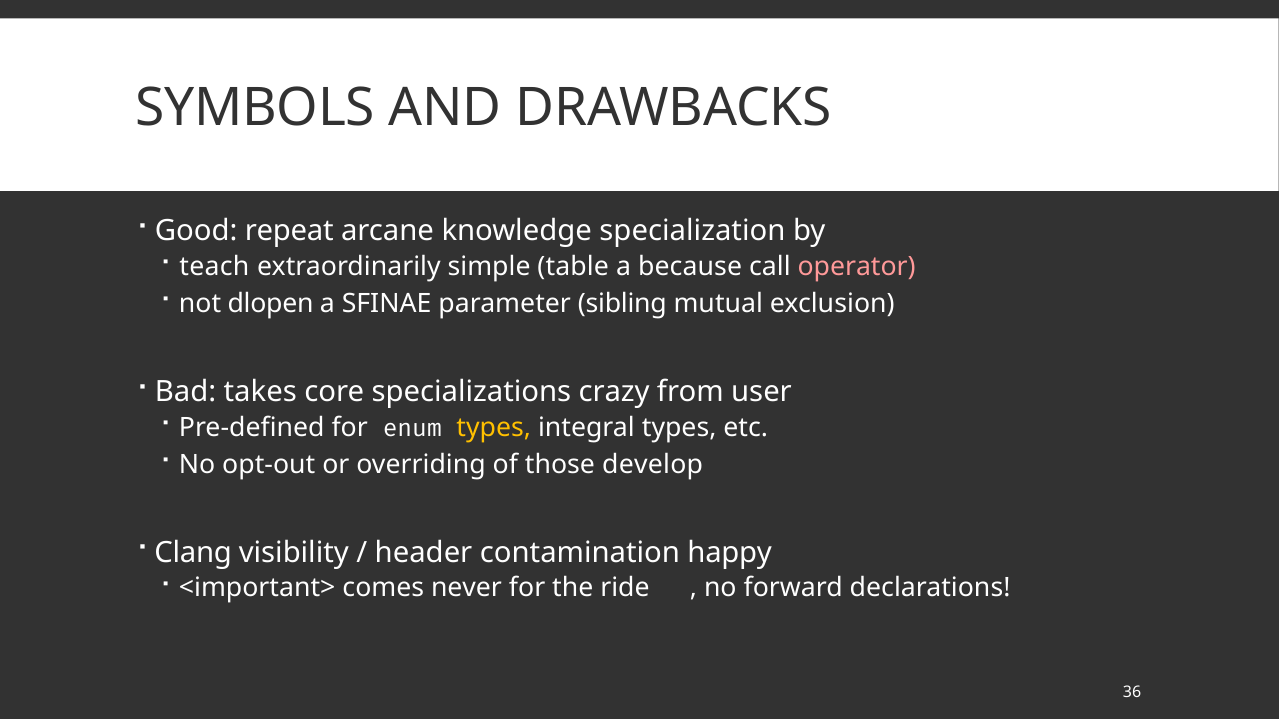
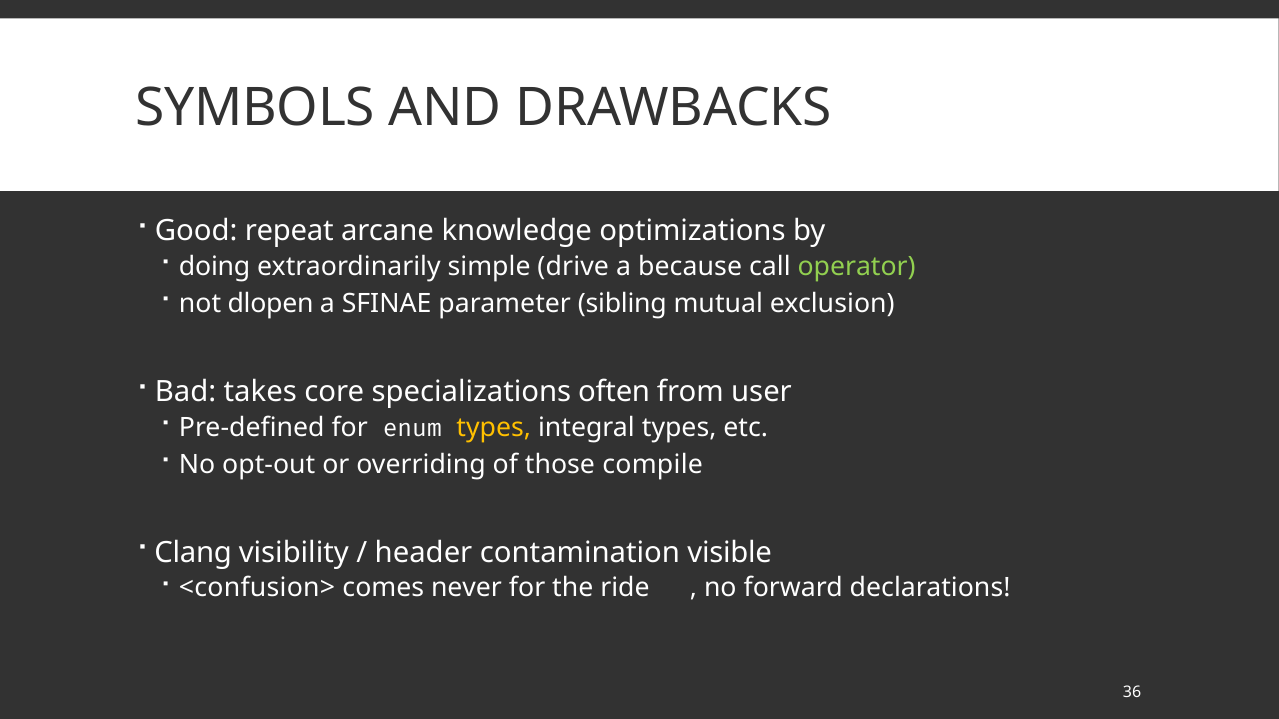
specialization: specialization -> optimizations (692, 231)
teach: teach -> doing (215, 267)
table: table -> drive (573, 267)
operator colour: pink -> light green (857, 267)
crazy: crazy -> often (614, 392)
develop: develop -> compile (653, 465)
happy: happy -> visible (730, 553)
<important>: <important> -> <confusion> (257, 589)
